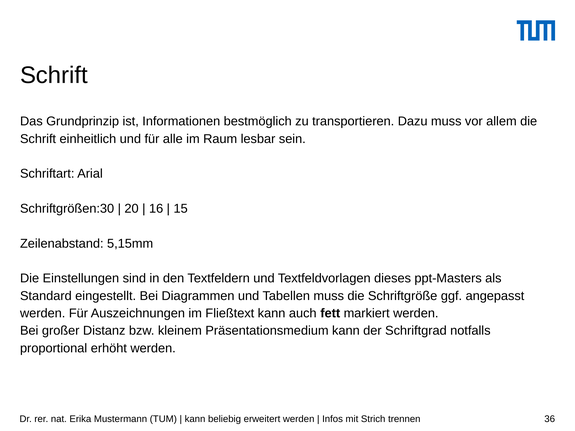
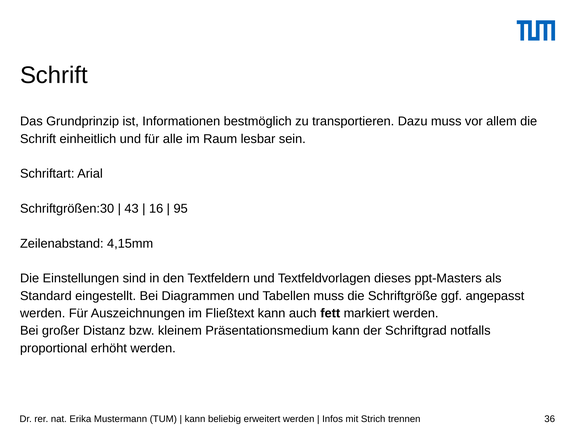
20: 20 -> 43 (132, 209)
15: 15 -> 95 (181, 209)
5,15mm: 5,15mm -> 4,15mm (130, 244)
